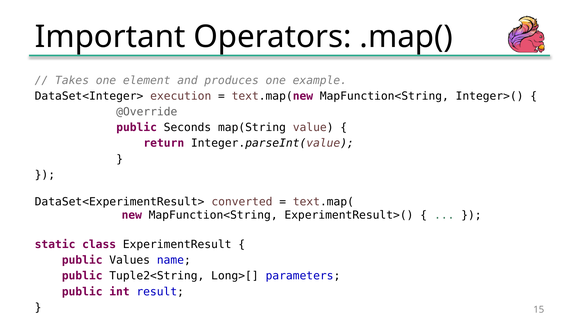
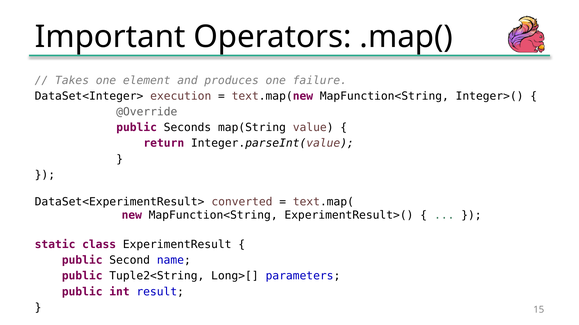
example: example -> failure (320, 80)
Values: Values -> Second (130, 261)
